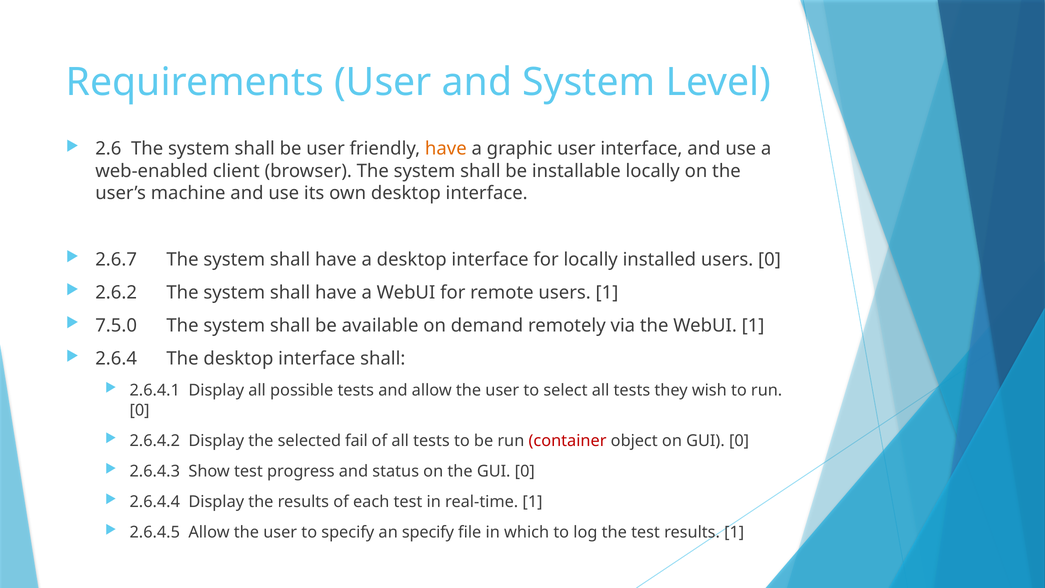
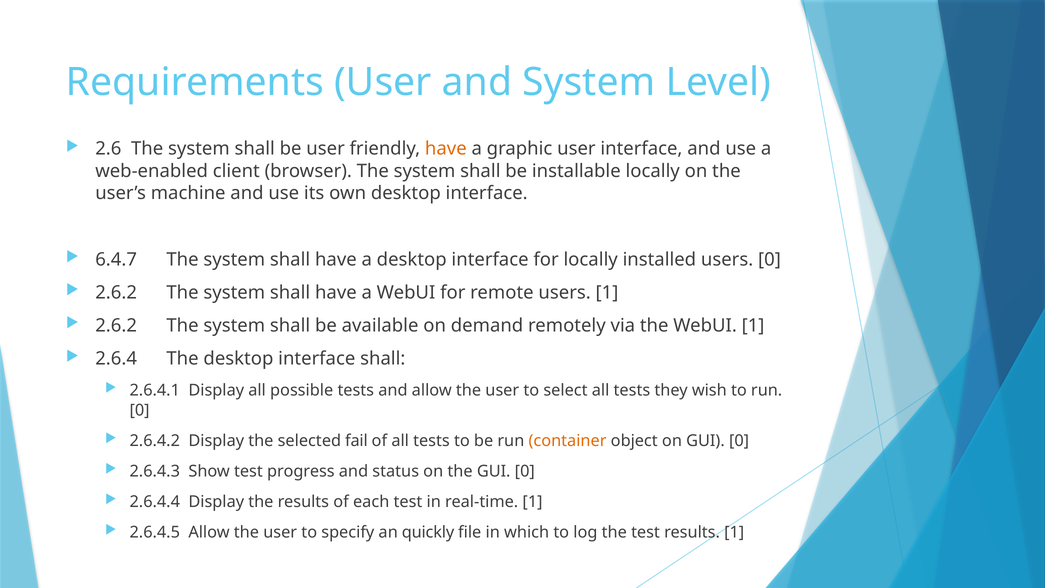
2.6.7: 2.6.7 -> 6.4.7 (116, 259)
7.5.0: 7.5.0 -> 2.6.2 (116, 326)
container colour: red -> orange (568, 440)
an specify: specify -> quickly (428, 532)
